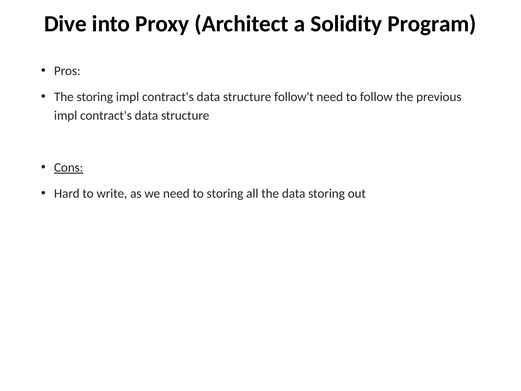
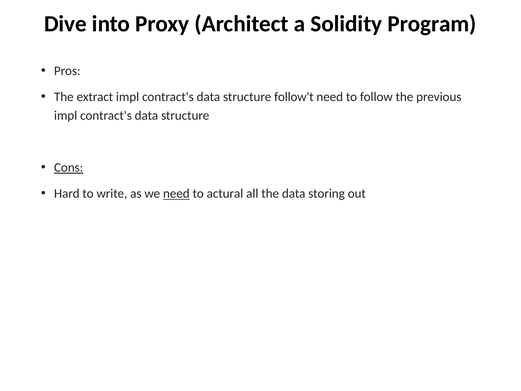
The storing: storing -> extract (95, 97)
need underline: none -> present (176, 193)
to storing: storing -> actural (225, 193)
